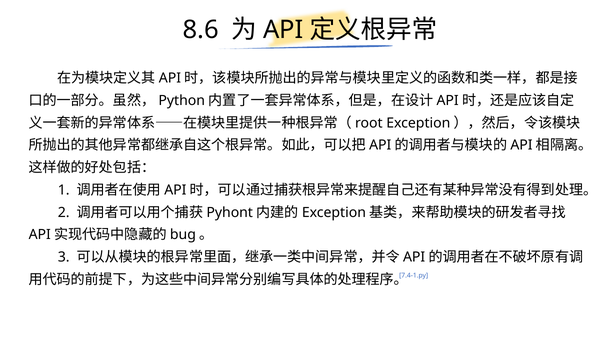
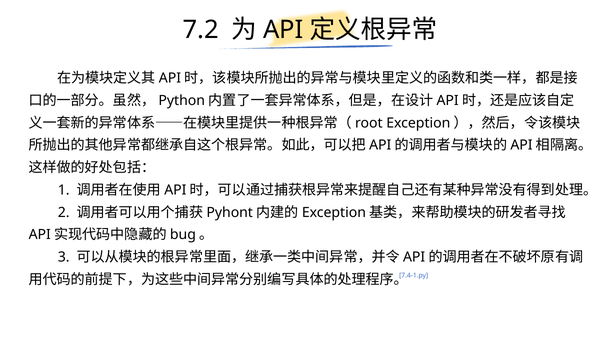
8.6: 8.6 -> 7.2 (201, 30)
